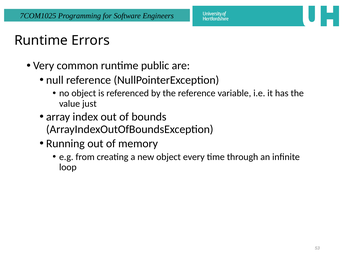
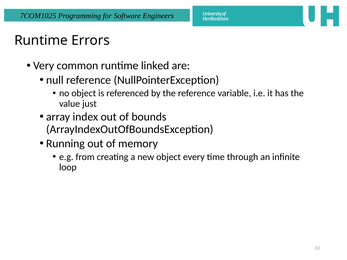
public: public -> linked (155, 66)
